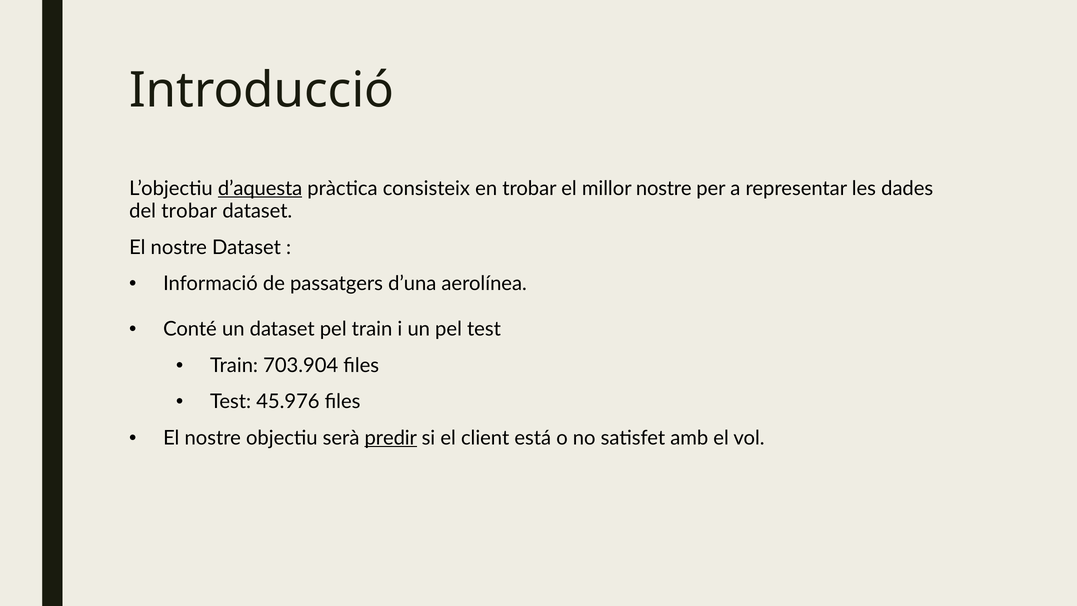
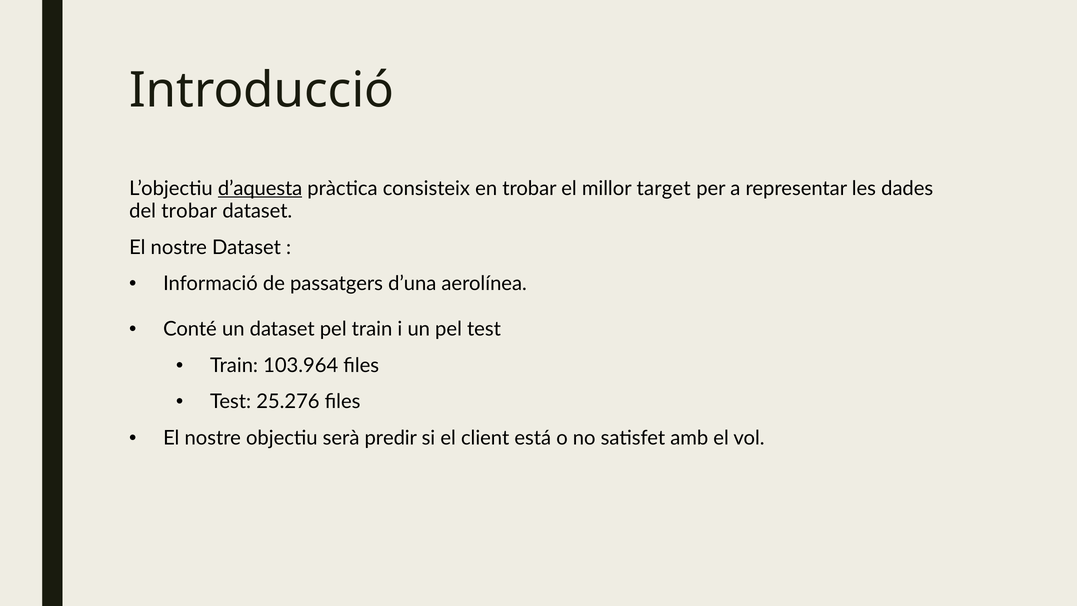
millor nostre: nostre -> target (664, 188)
703.904: 703.904 -> 103.964 (301, 365)
45.976: 45.976 -> 25.276 (288, 402)
predir underline: present -> none (391, 438)
